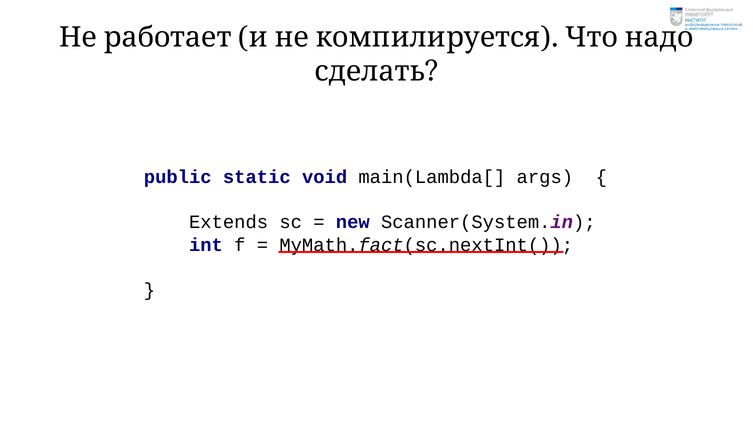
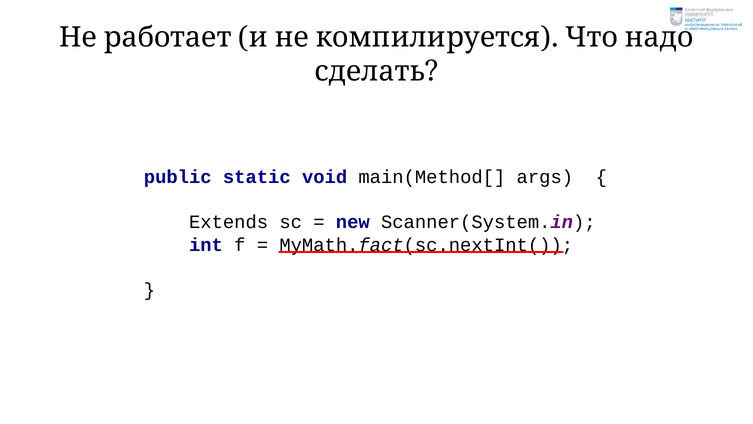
main(Lambda[: main(Lambda[ -> main(Method[ (432, 177)
